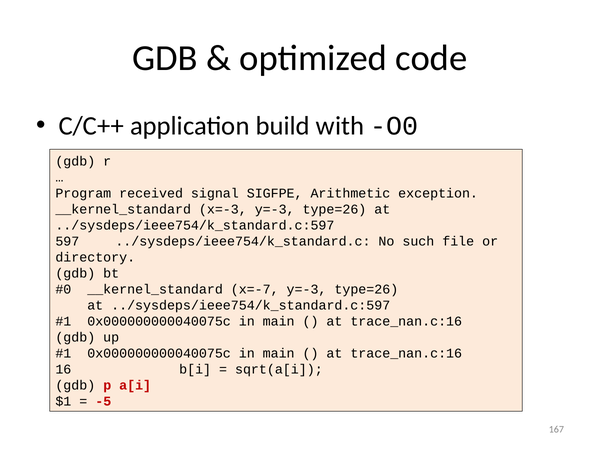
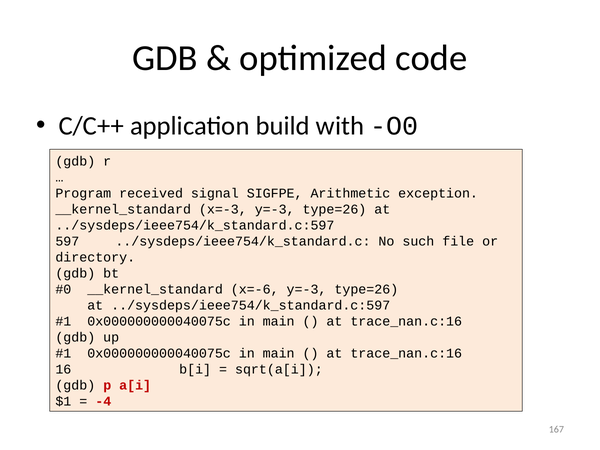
x=-7: x=-7 -> x=-6 (255, 289)
-5: -5 -> -4 (103, 401)
